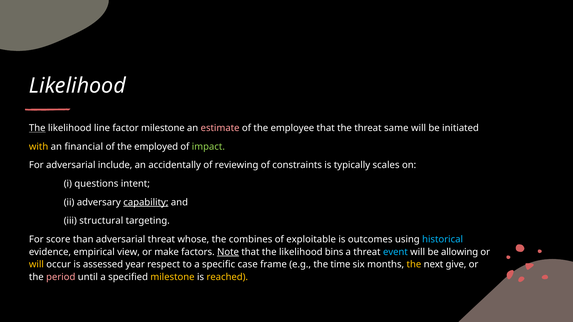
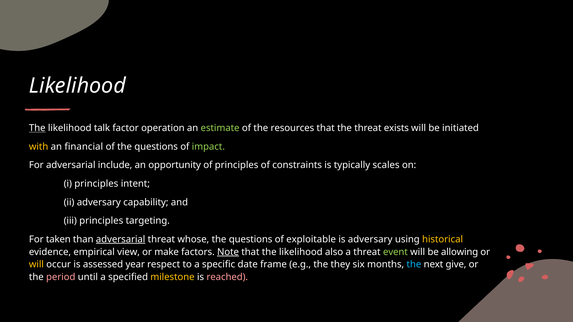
line: line -> talk (102, 128)
factor milestone: milestone -> operation (163, 128)
estimate colour: pink -> light green (220, 128)
employee: employee -> resources (292, 128)
same: same -> exists (396, 128)
of the employed: employed -> questions (156, 147)
accidentally: accidentally -> opportunity (175, 165)
of reviewing: reviewing -> principles (237, 165)
i questions: questions -> principles (96, 184)
capability underline: present -> none (146, 202)
iii structural: structural -> principles (101, 221)
score: score -> taken (58, 240)
adversarial underline: none -> present (121, 240)
combines: combines -> questions (251, 240)
is outcomes: outcomes -> adversary (370, 240)
historical colour: light blue -> yellow (443, 240)
bins: bins -> also (334, 252)
event colour: light blue -> light green (395, 252)
case: case -> date (248, 265)
time: time -> they (340, 265)
the colour: yellow -> light blue (414, 265)
reached colour: yellow -> pink (227, 277)
